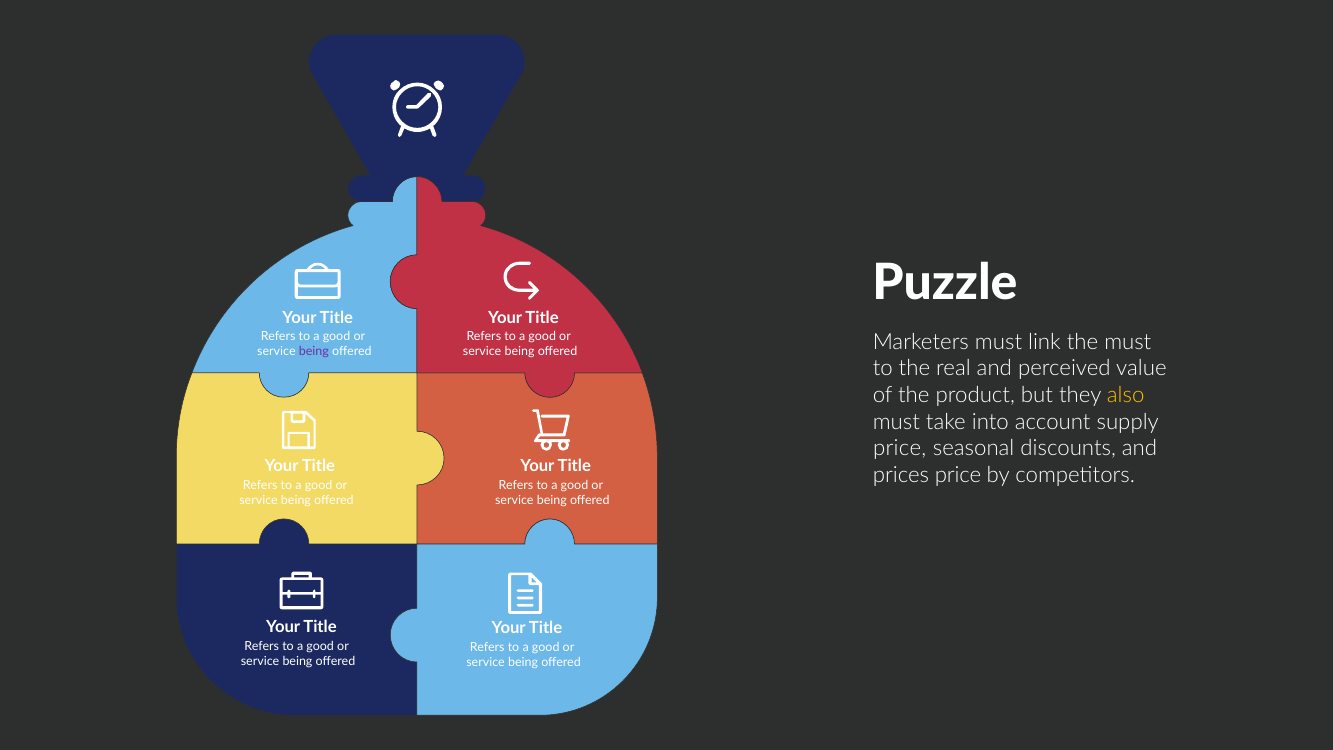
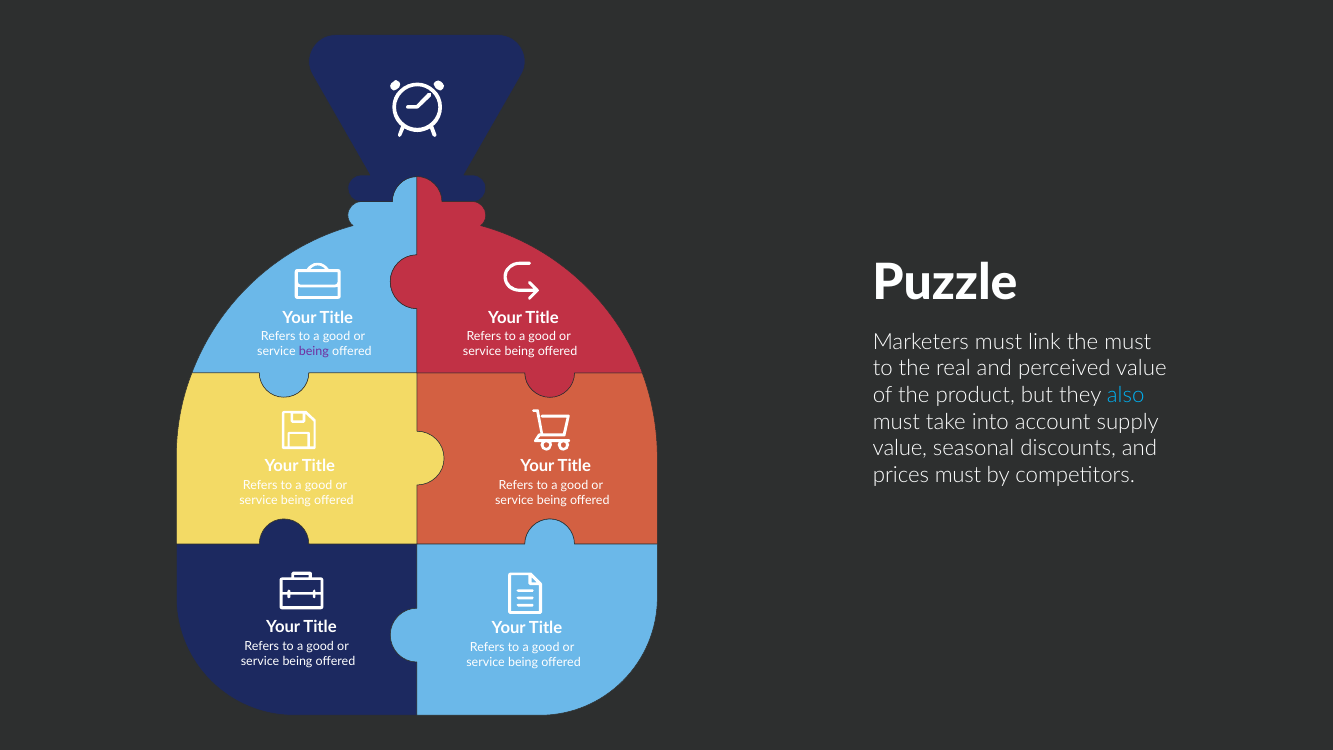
also colour: yellow -> light blue (1126, 395)
price: price -> value (900, 449)
prices price: price -> must (958, 475)
